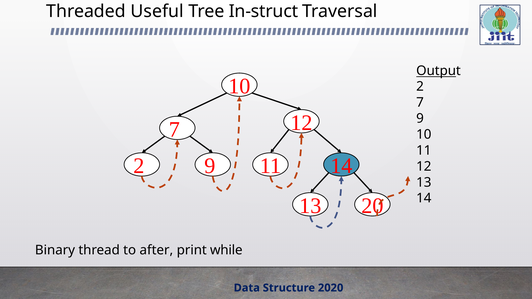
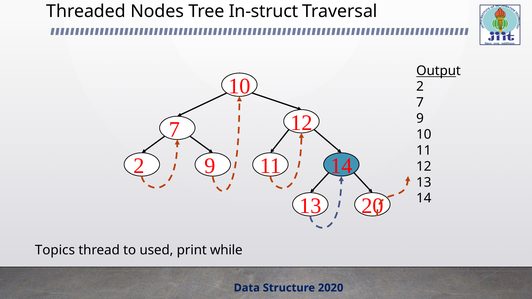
Useful: Useful -> Nodes (157, 11)
Binary: Binary -> Topics (55, 250)
after: after -> used (156, 250)
